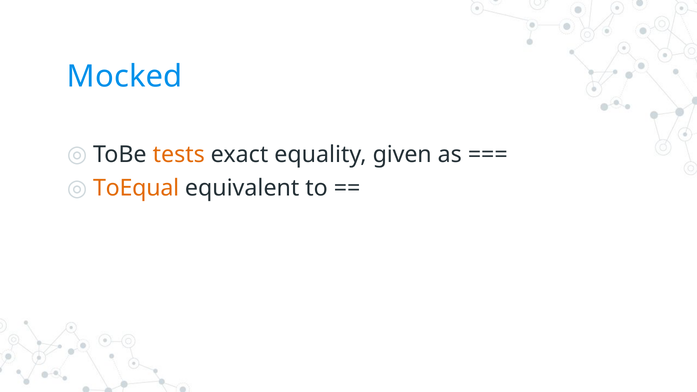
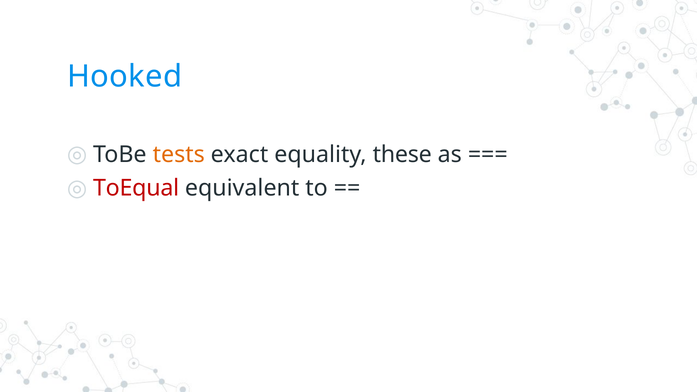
Mocked: Mocked -> Hooked (125, 77)
given: given -> these (402, 154)
ToEqual colour: orange -> red (136, 188)
